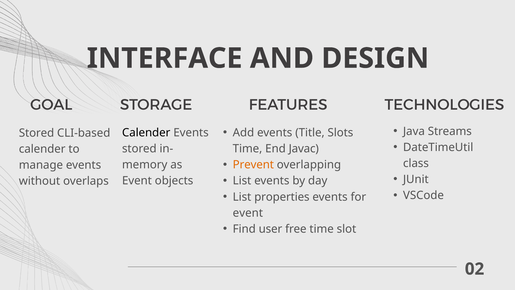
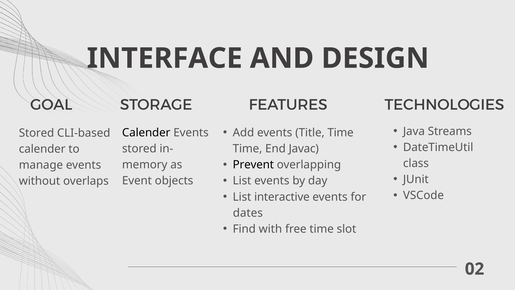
Title Slots: Slots -> Time (340, 133)
Prevent colour: orange -> black (253, 165)
properties: properties -> interactive (282, 197)
event: event -> dates (248, 213)
user: user -> with (270, 229)
